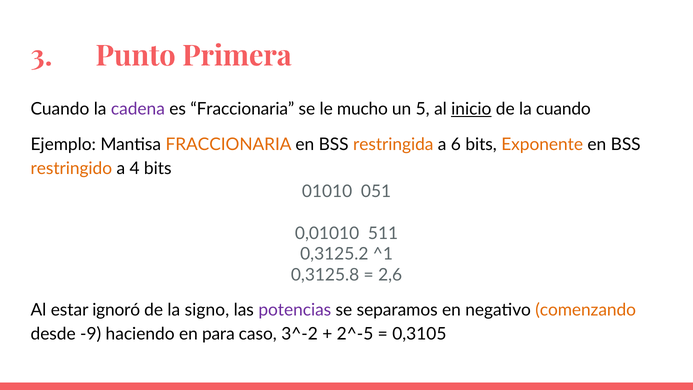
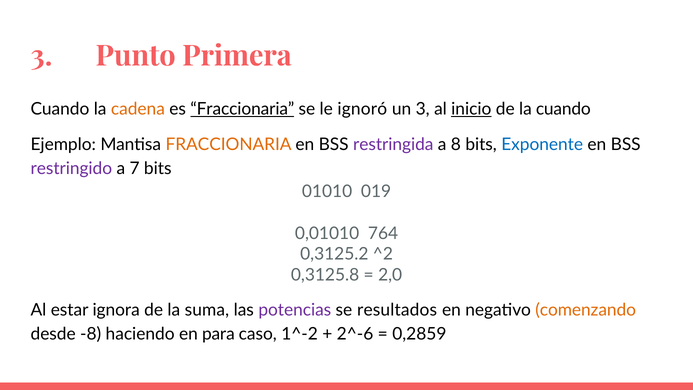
cadena colour: purple -> orange (138, 109)
Fraccionaria underline: none -> present (242, 109)
mucho: mucho -> ignoró (362, 109)
un 5: 5 -> 3 (423, 109)
restringida colour: orange -> purple (393, 144)
6: 6 -> 8 (456, 144)
Exponente colour: orange -> blue (542, 144)
restringido colour: orange -> purple (71, 168)
4: 4 -> 7 (135, 168)
051: 051 -> 019 (376, 192)
511: 511 -> 764 (383, 233)
^1: ^1 -> ^2 (383, 254)
2,6: 2,6 -> 2,0 (390, 275)
ignoró: ignoró -> ignora (116, 310)
signo: signo -> suma (207, 310)
separamos: separamos -> resultados (397, 310)
-9: -9 -> -8 (91, 334)
3^-2: 3^-2 -> 1^-2 (300, 334)
2^-5: 2^-5 -> 2^-6 (355, 334)
0,3105: 0,3105 -> 0,2859 (419, 334)
